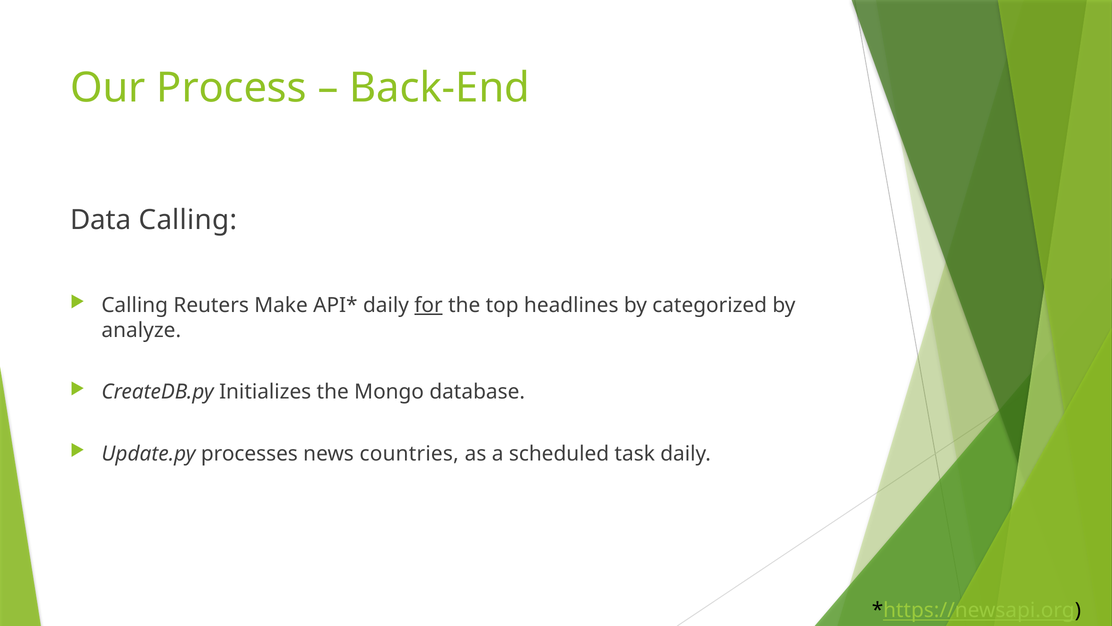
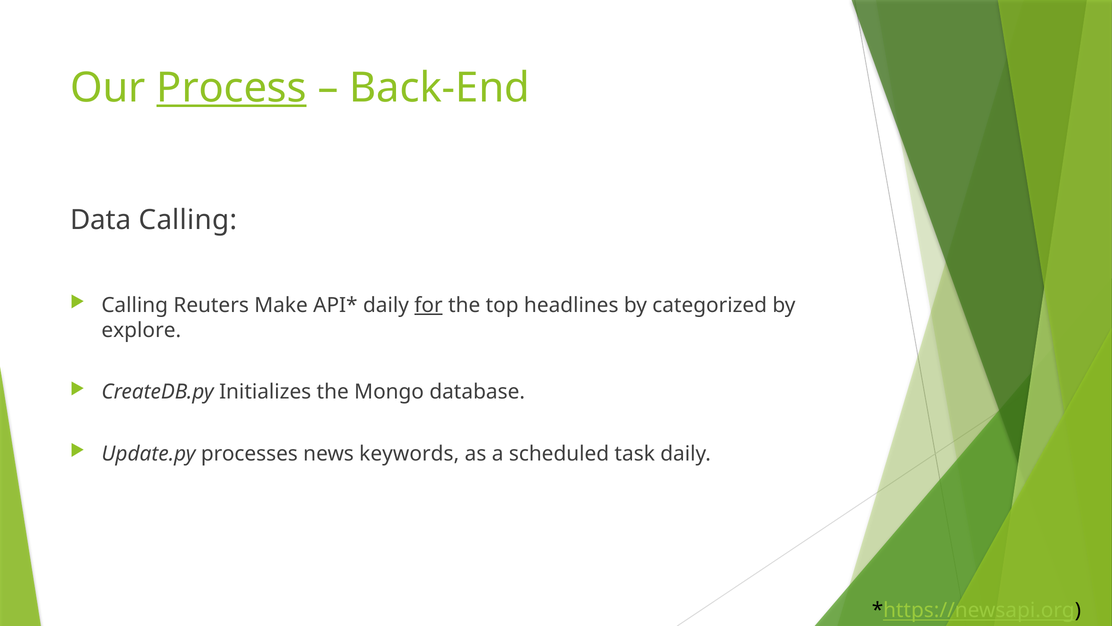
Process underline: none -> present (232, 88)
analyze: analyze -> explore (141, 330)
countries: countries -> keywords (409, 453)
